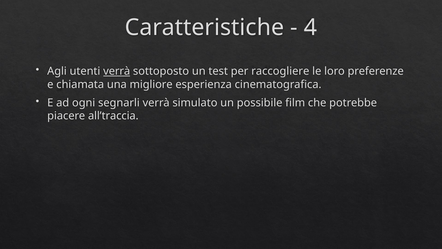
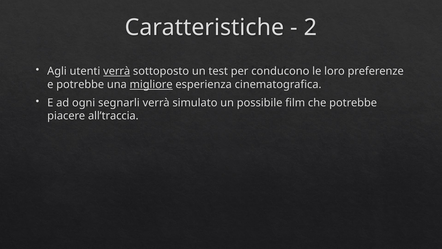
4: 4 -> 2 (310, 27)
raccogliere: raccogliere -> conducono (280, 71)
e chiamata: chiamata -> potrebbe (80, 84)
migliore underline: none -> present (151, 84)
